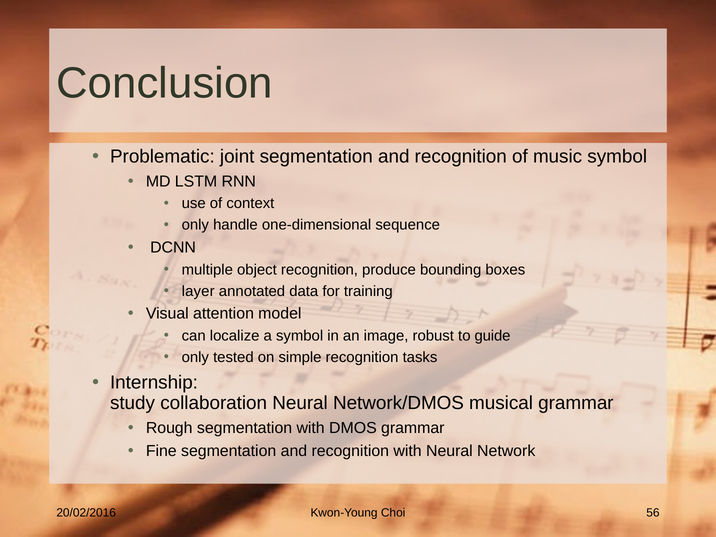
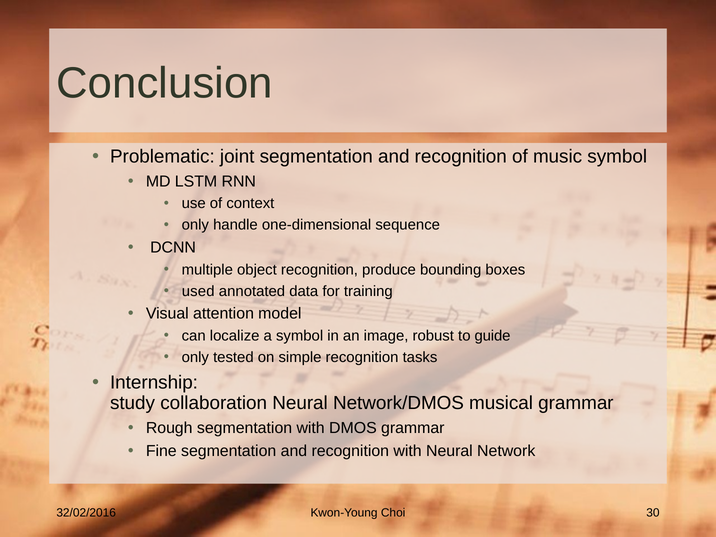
layer: layer -> used (198, 291)
20/02/2016: 20/02/2016 -> 32/02/2016 (86, 513)
56: 56 -> 30 (653, 513)
